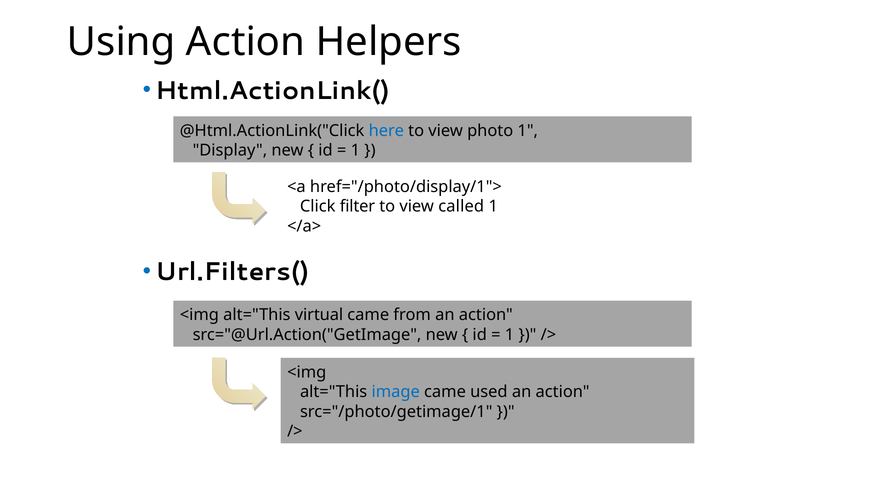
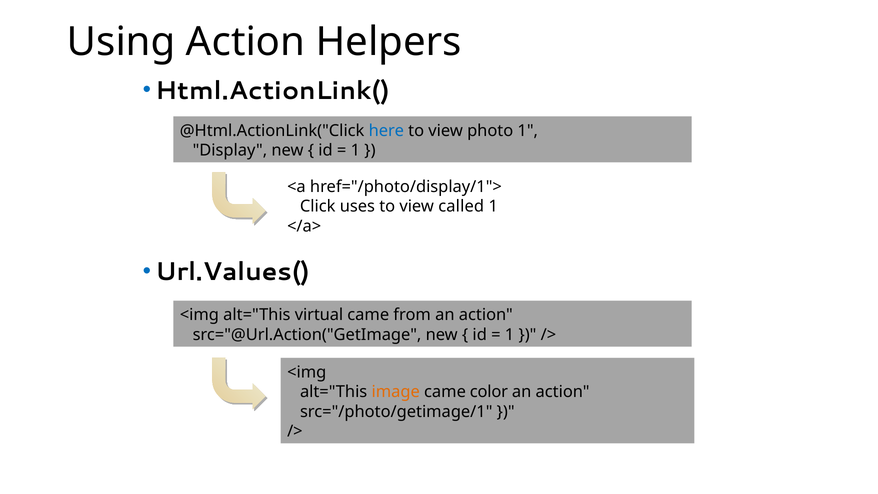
filter: filter -> uses (357, 206)
Url.Filters(: Url.Filters( -> Url.Values( (232, 272)
image colour: blue -> orange (396, 392)
used: used -> color (489, 392)
